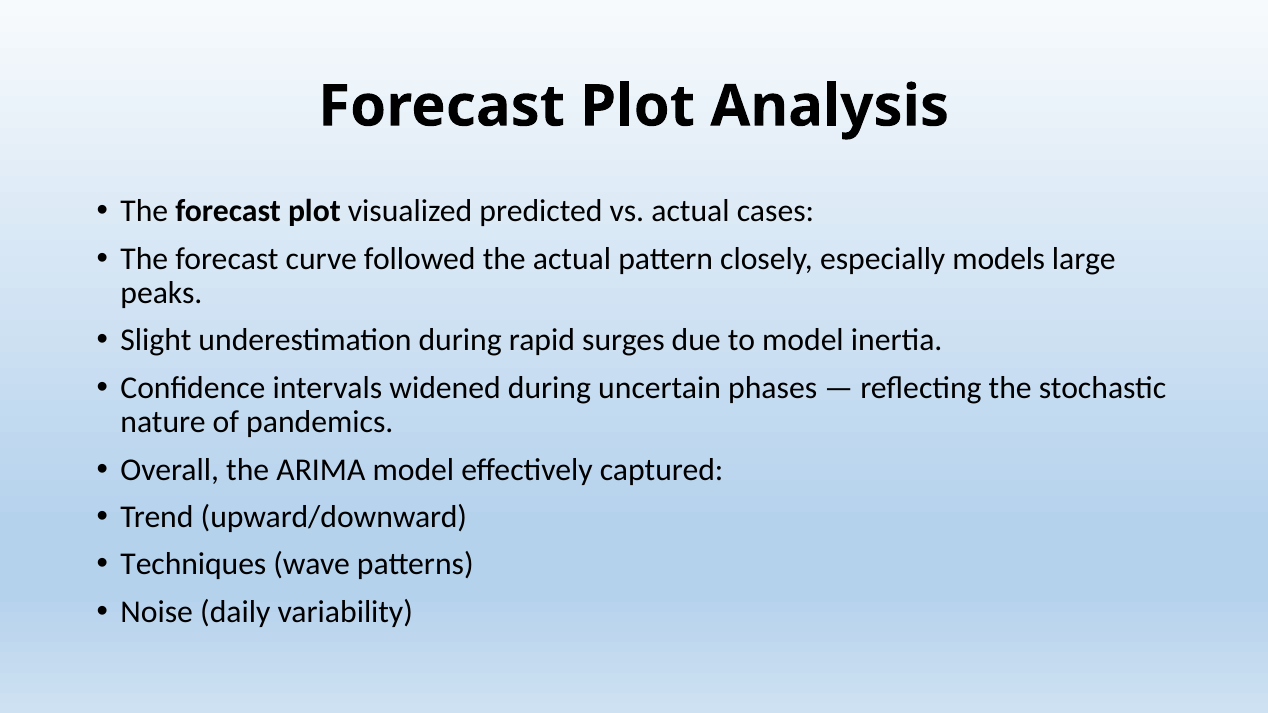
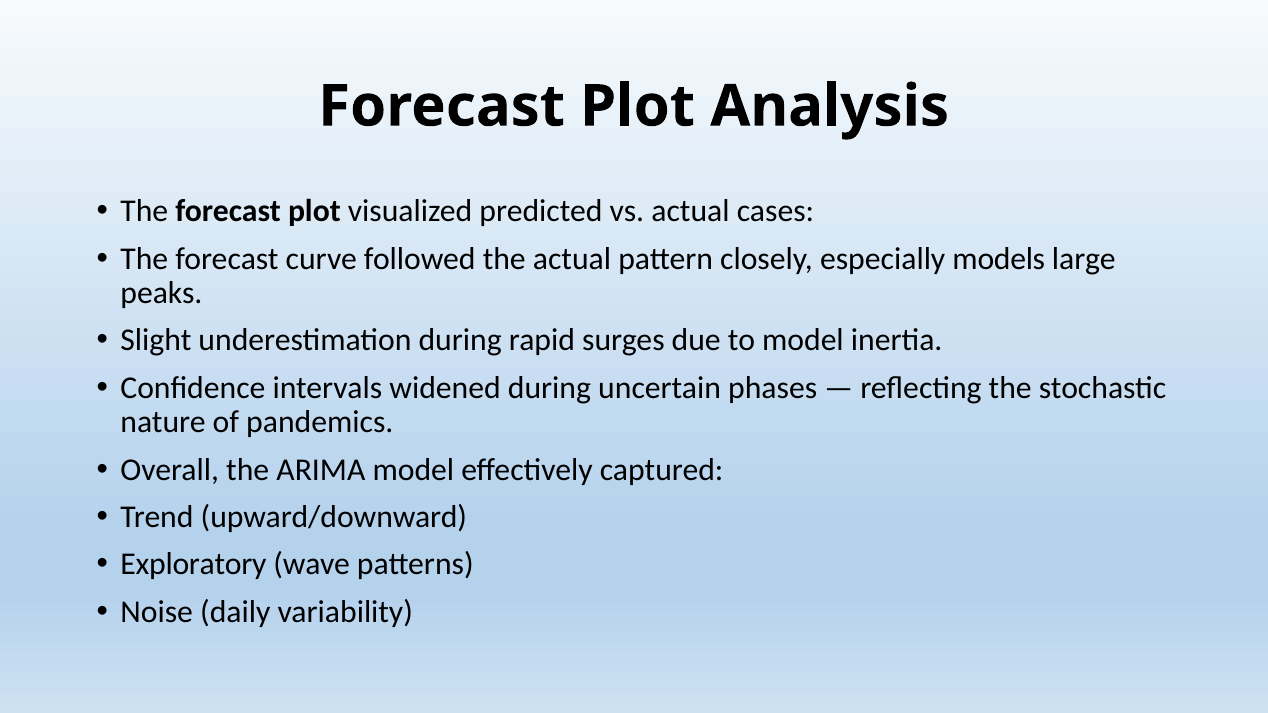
Techniques: Techniques -> Exploratory (193, 565)
